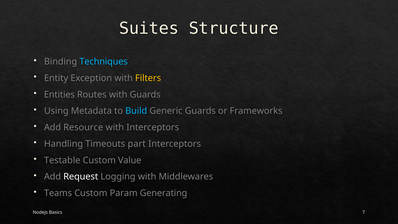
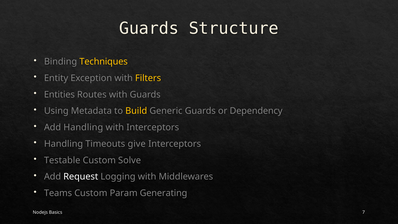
Suites: Suites -> Guards (149, 28)
Techniques colour: light blue -> yellow (104, 62)
Build colour: light blue -> yellow (136, 111)
Frameworks: Frameworks -> Dependency (256, 111)
Add Resource: Resource -> Handling (83, 127)
part: part -> give (137, 144)
Value: Value -> Solve (130, 160)
